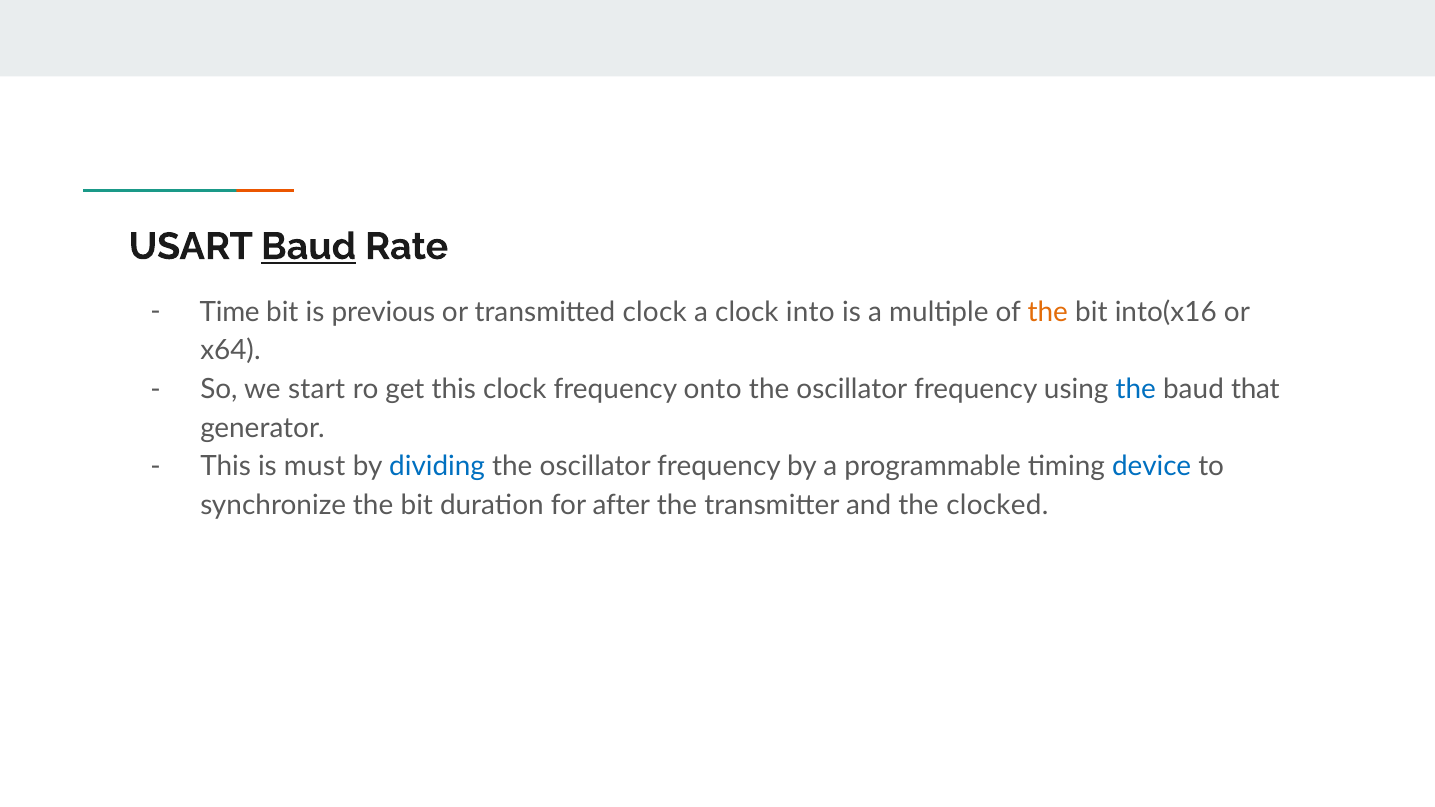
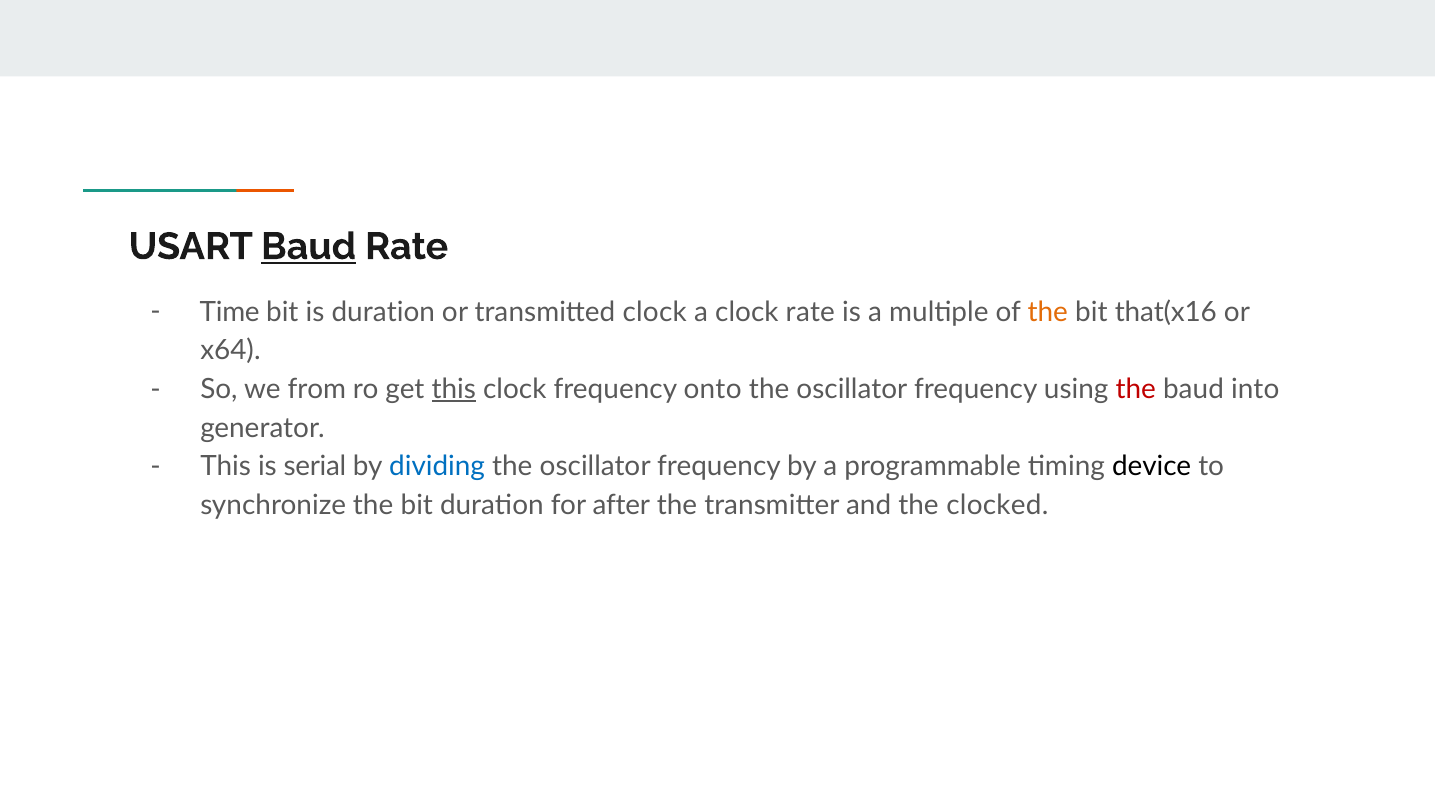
is previous: previous -> duration (383, 312)
clock into: into -> rate (810, 312)
into(x16: into(x16 -> that(x16 (1166, 312)
start: start -> from (317, 389)
this underline: none -> present (454, 389)
the colour: blue -> red (1136, 389)
that: that -> into (1255, 389)
must: must -> serial (315, 467)
device colour: blue -> black (1152, 467)
